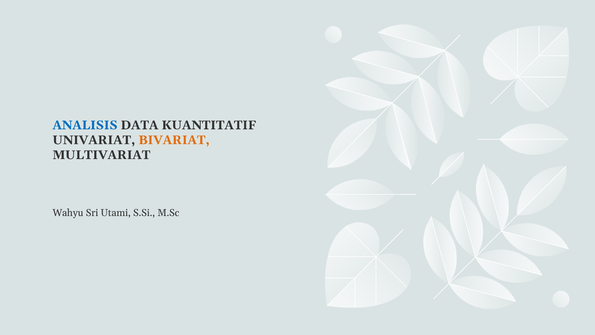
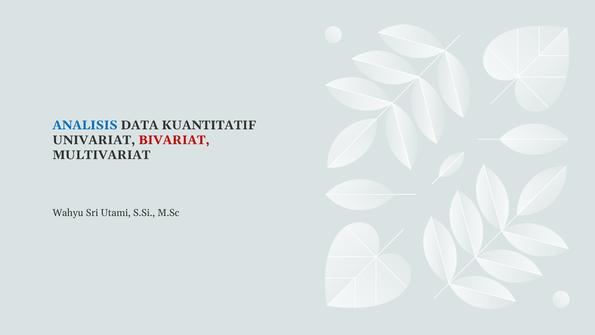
BIVARIAT colour: orange -> red (174, 140)
